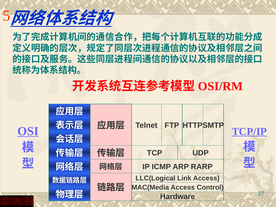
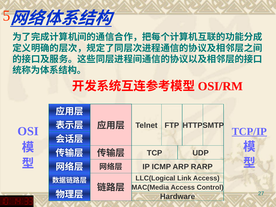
OSI underline: present -> none (28, 131)
